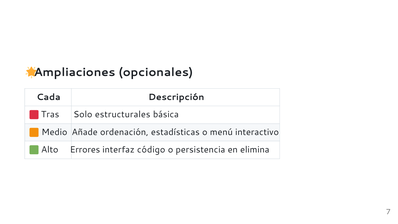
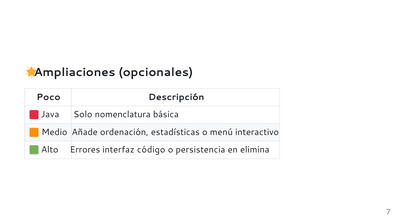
Cada: Cada -> Poco (48, 97)
Tras: Tras -> Java (50, 114)
estructurales: estructurales -> nomenclatura (123, 114)
